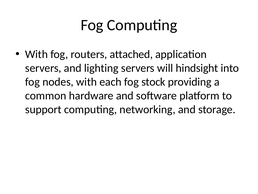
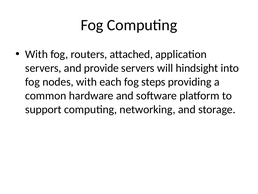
lighting: lighting -> provide (101, 68)
stock: stock -> steps (153, 82)
